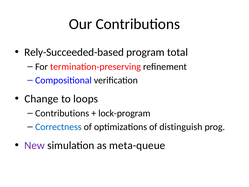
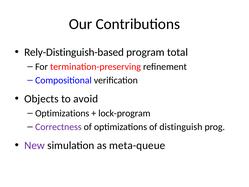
Rely-Succeeded-based: Rely-Succeeded-based -> Rely-Distinguish-based (74, 52)
Change: Change -> Objects (41, 99)
loops: loops -> avoid (86, 99)
Contributions: Contributions -> Optimizations (62, 113)
Correctness colour: blue -> purple (58, 127)
